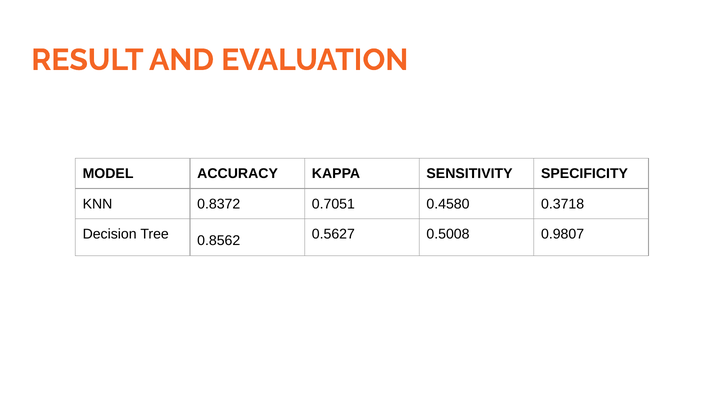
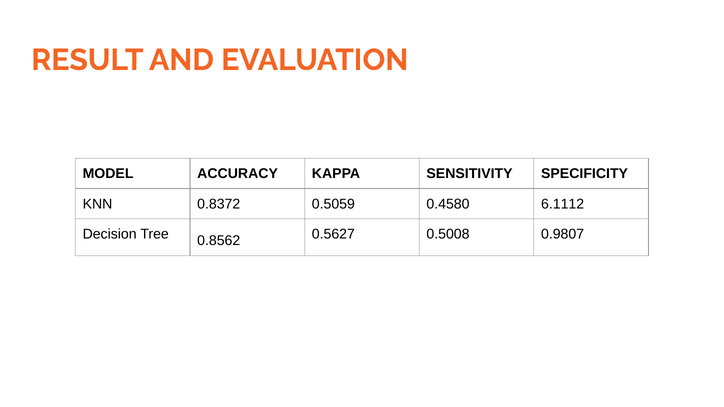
0.7051: 0.7051 -> 0.5059 (333, 204)
0.3718: 0.3718 -> 6.1112 (563, 204)
